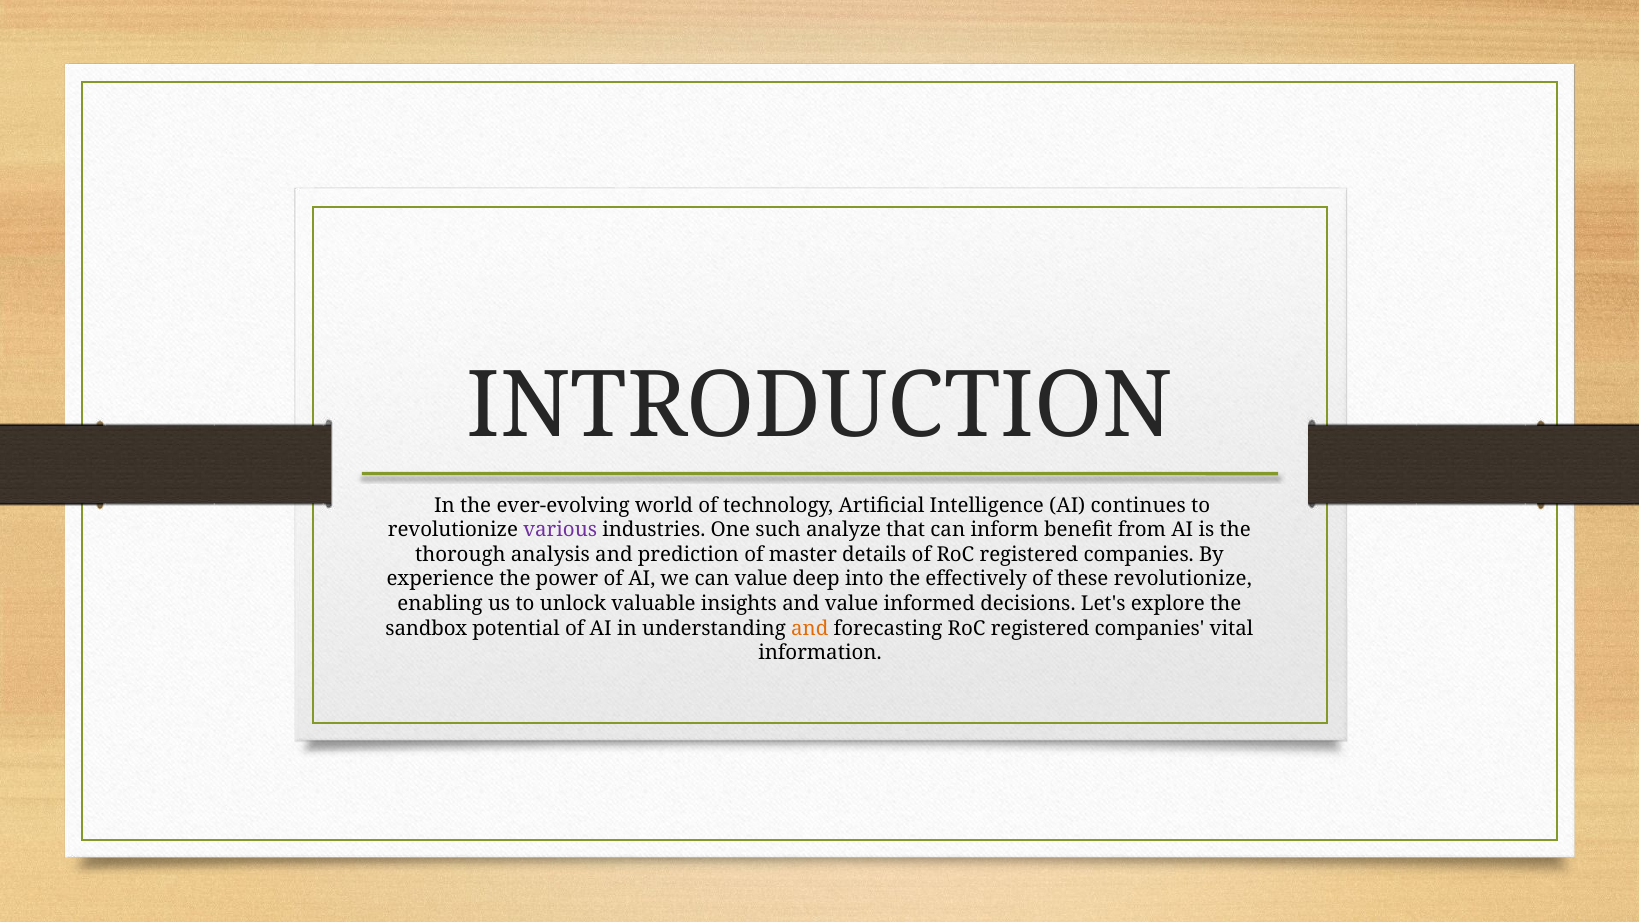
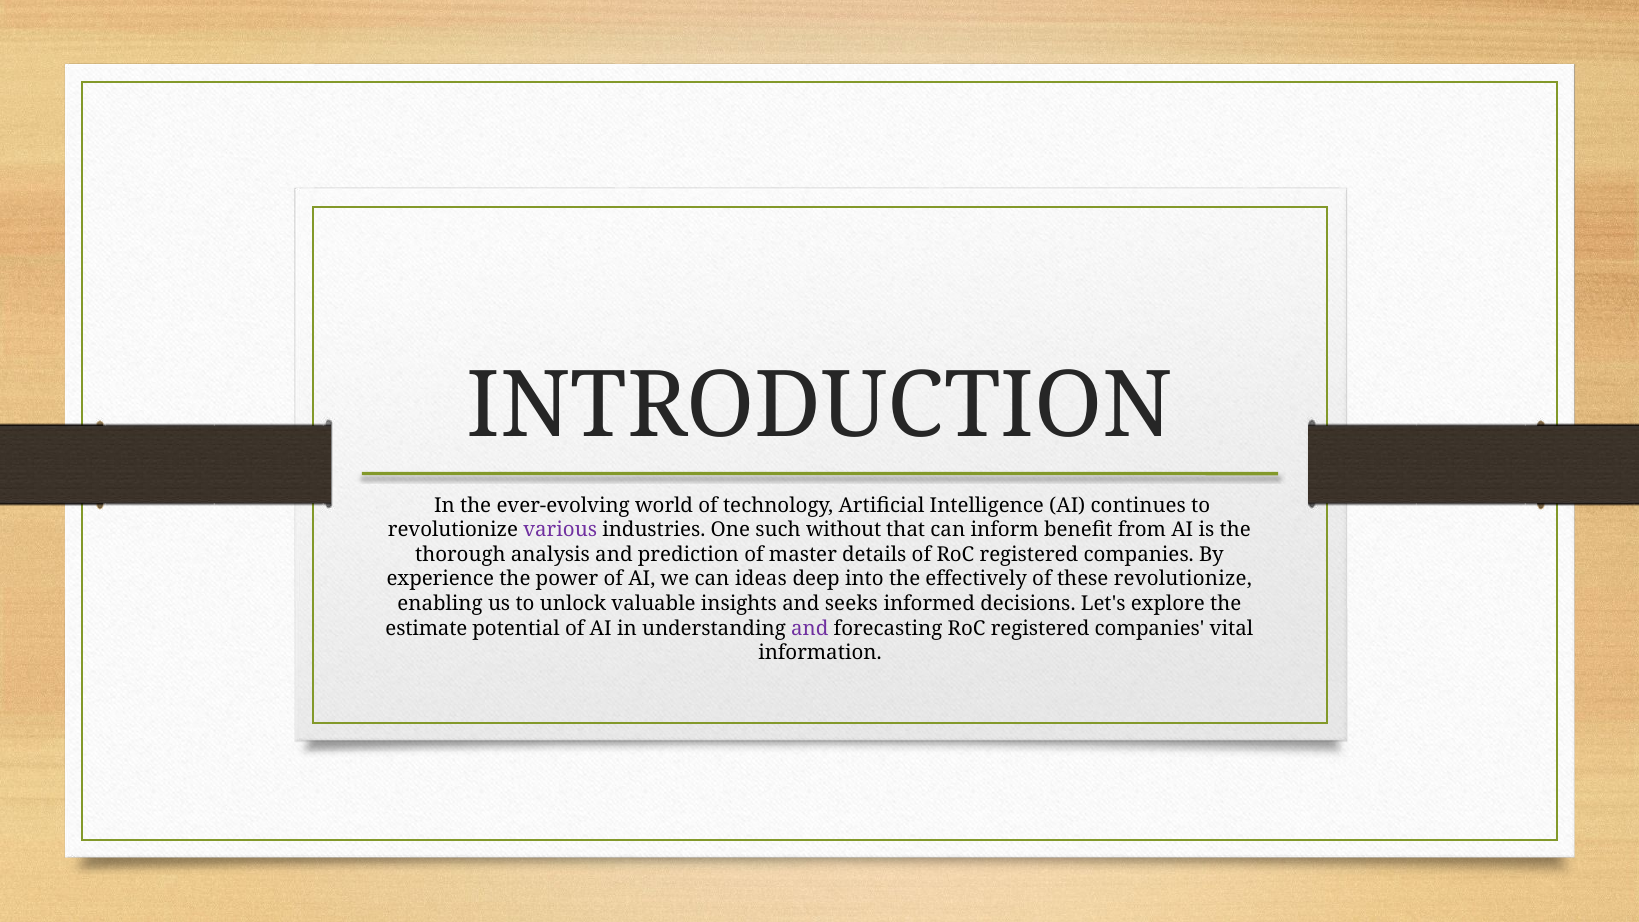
analyze: analyze -> without (844, 530)
can value: value -> ideas (761, 579)
and value: value -> seeks (851, 604)
sandbox: sandbox -> estimate (426, 628)
and colour: orange -> purple (810, 628)
